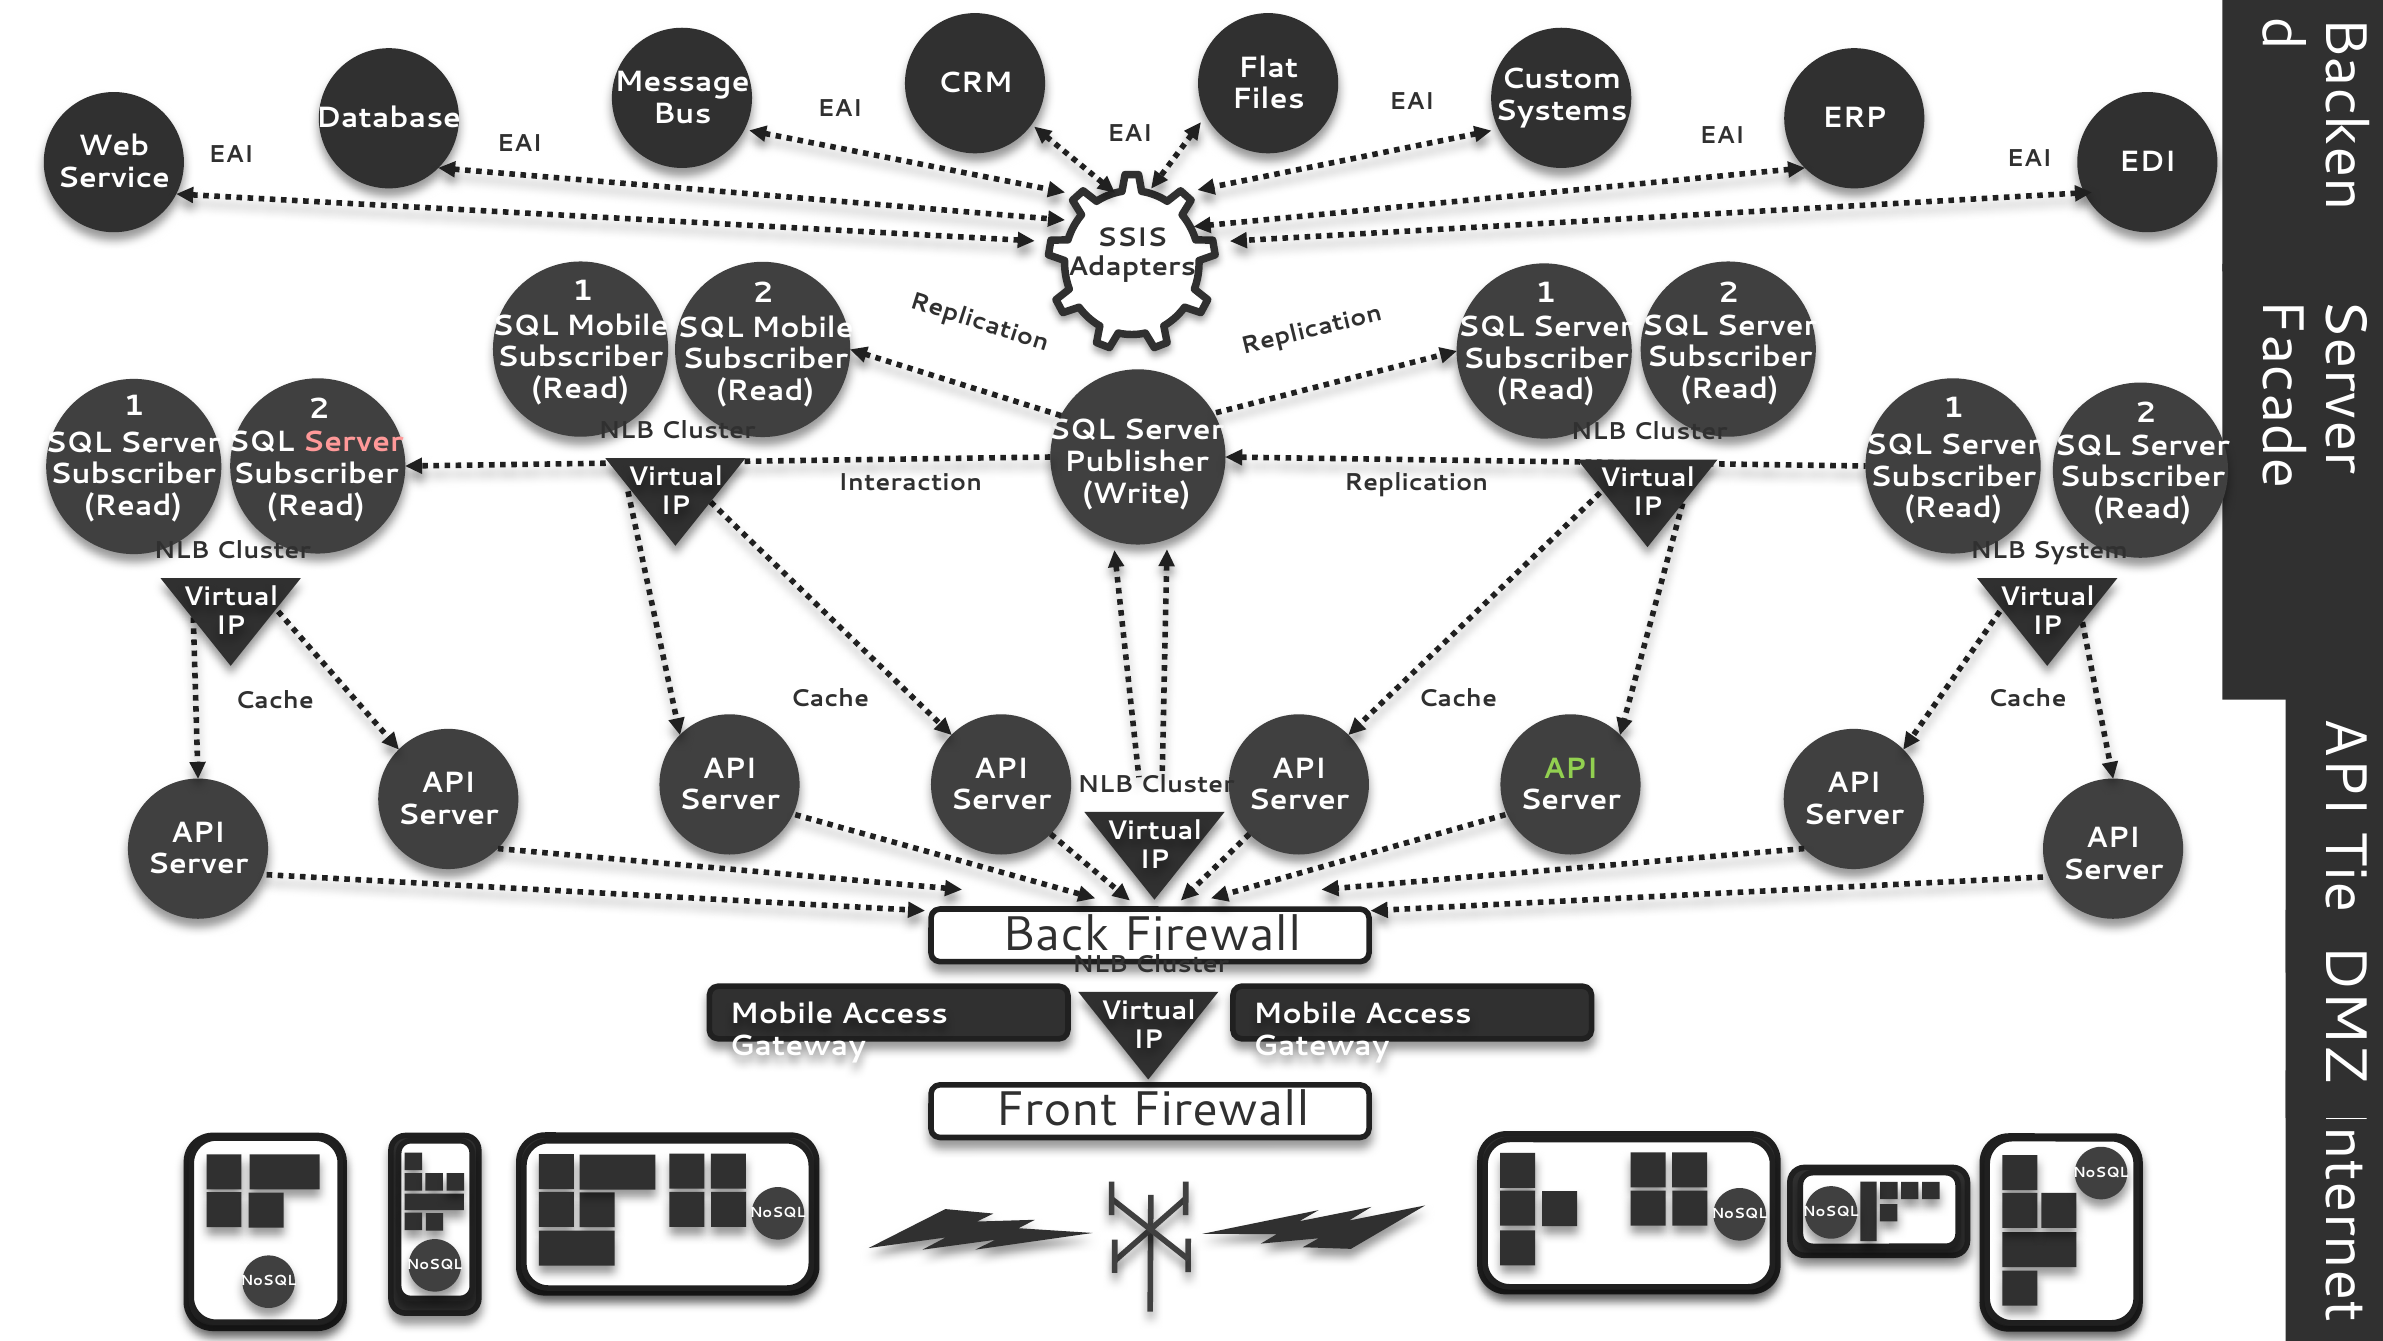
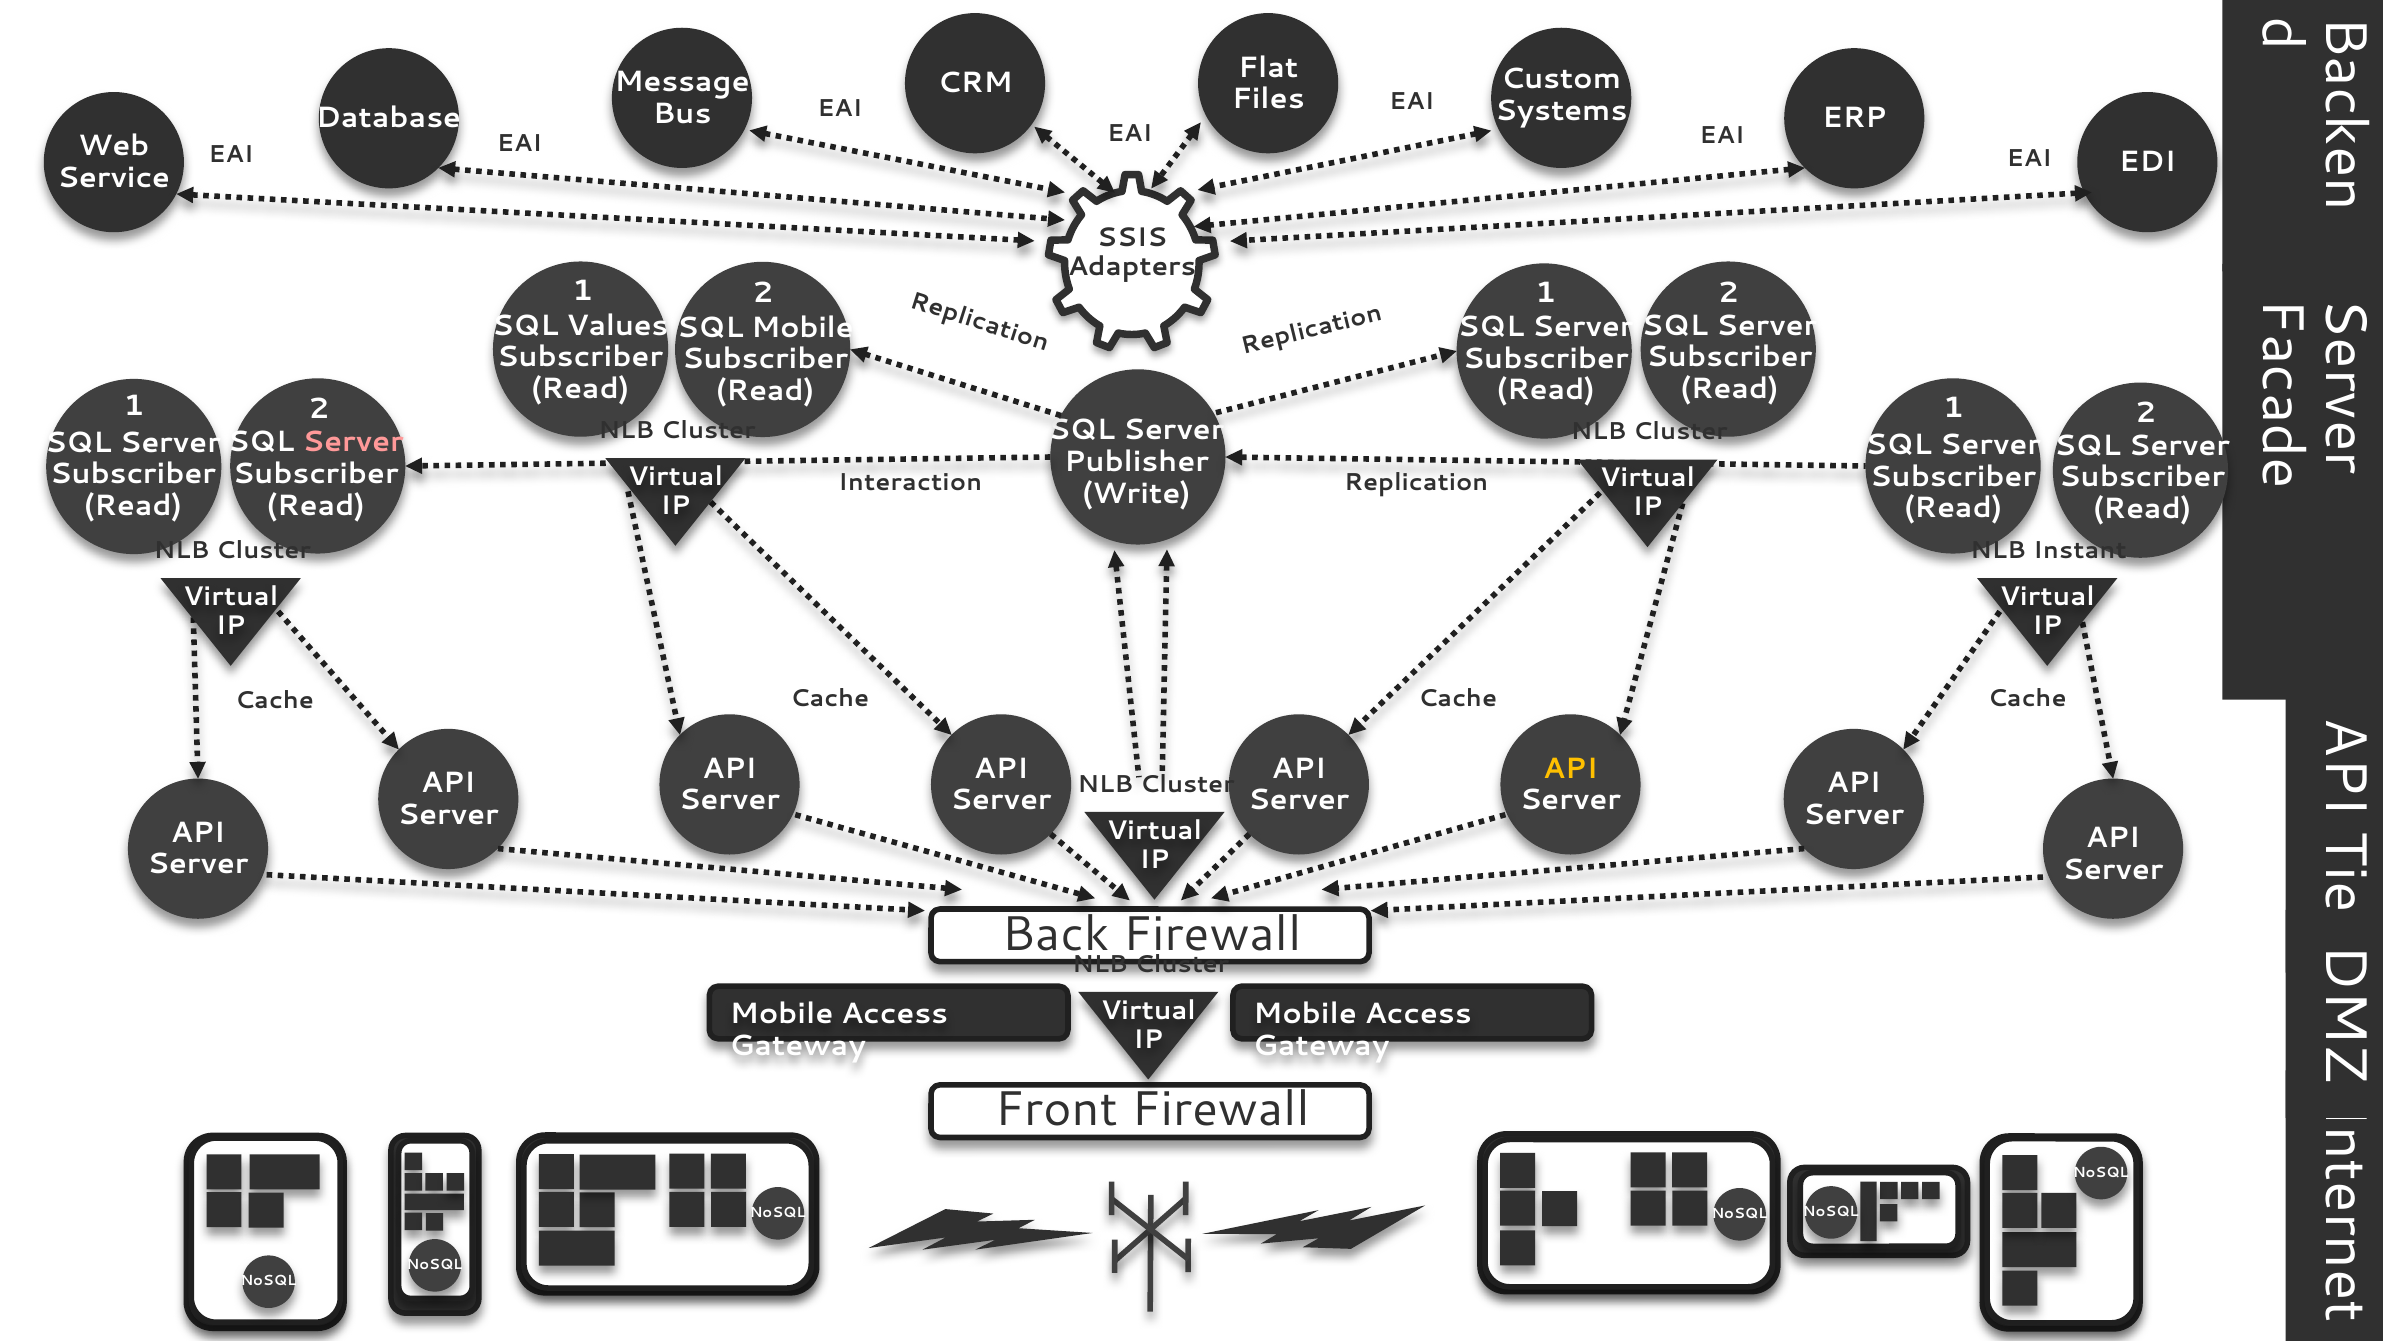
Mobile: Mobile -> Values (617, 325)
System: System -> Instant (2080, 550)
API colour: light green -> yellow (1570, 768)
